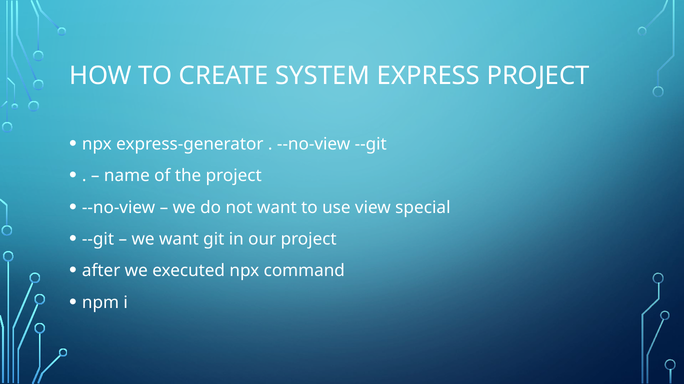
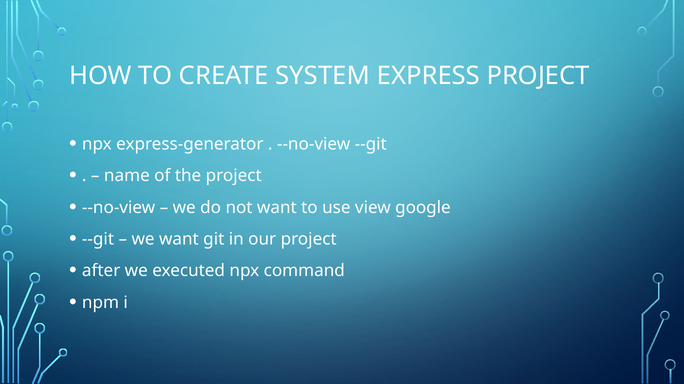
special: special -> google (423, 208)
